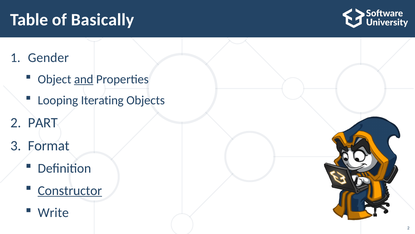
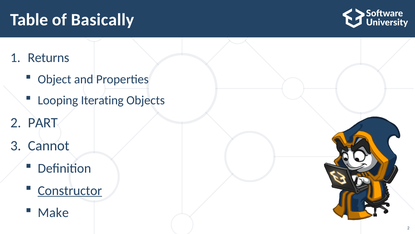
Gender: Gender -> Returns (48, 58)
and underline: present -> none (84, 79)
Format: Format -> Cannot (49, 146)
Write: Write -> Make (53, 212)
